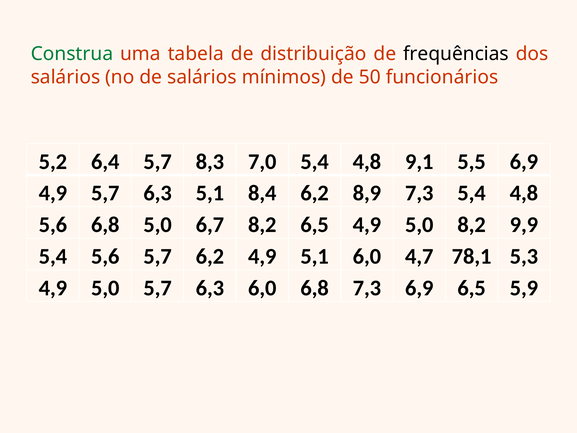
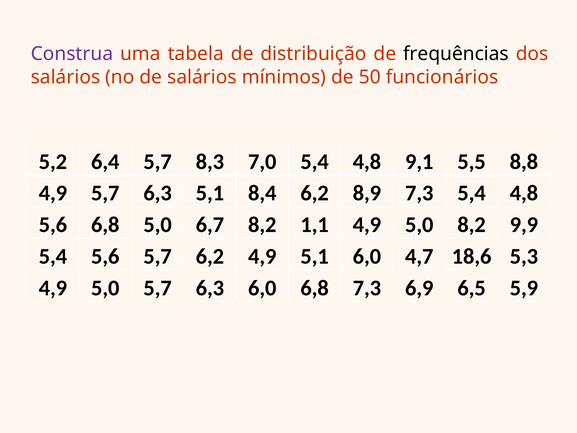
Construa colour: green -> purple (72, 54)
5,5 6,9: 6,9 -> 8,8 (524, 162)
8,2 6,5: 6,5 -> 1,1 (315, 225)
78,1: 78,1 -> 18,6 (472, 256)
